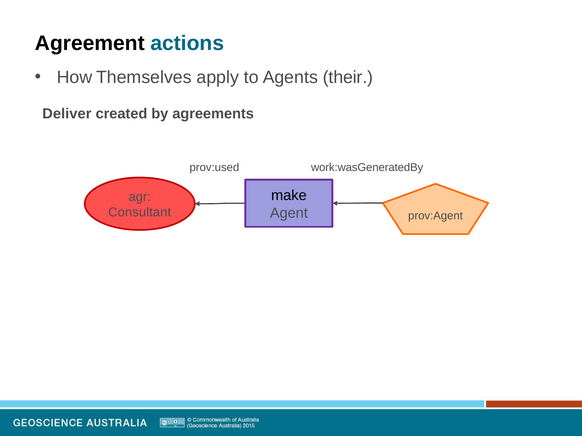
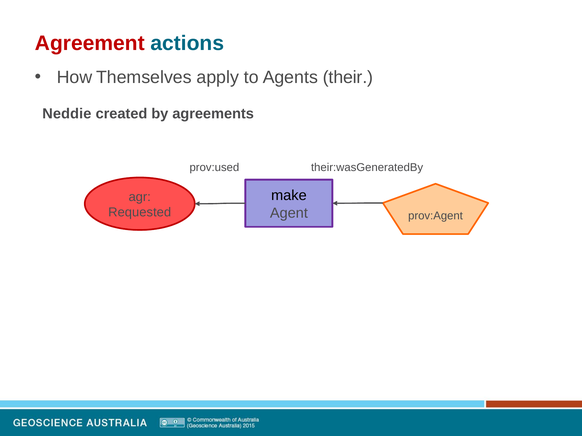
Agreement colour: black -> red (90, 43)
Deliver: Deliver -> Neddie (67, 114)
work:wasGeneratedBy: work:wasGeneratedBy -> their:wasGeneratedBy (367, 168)
Consultant: Consultant -> Requested (140, 213)
